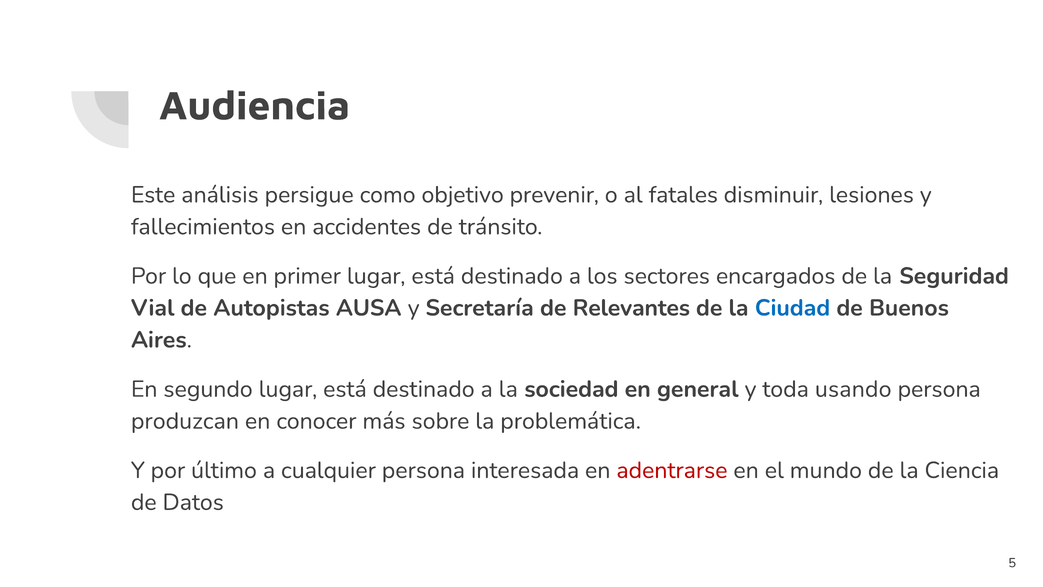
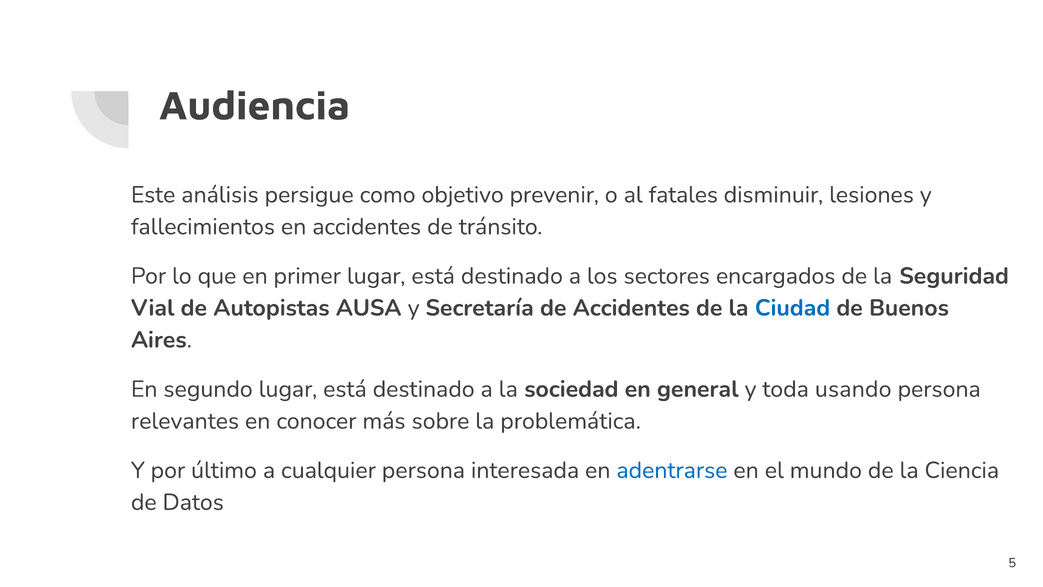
de Relevantes: Relevantes -> Accidentes (631, 308)
produzcan: produzcan -> relevantes (185, 421)
adentrarse colour: red -> blue (672, 470)
